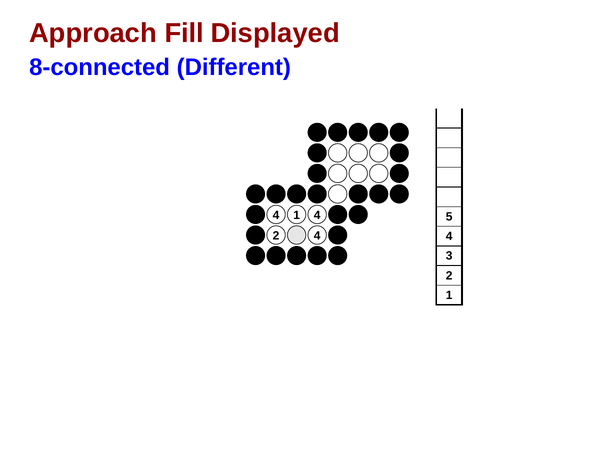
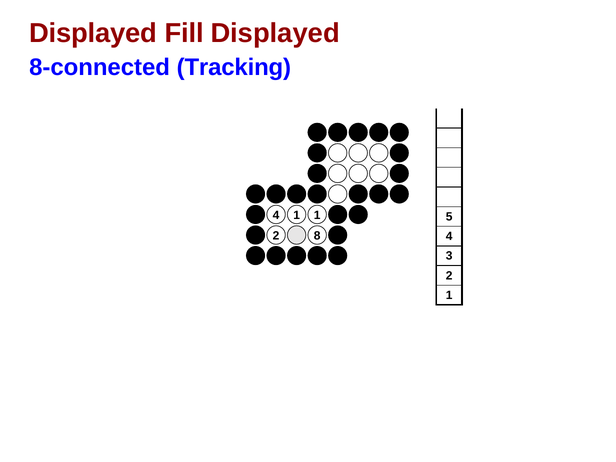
Approach: Approach -> Displayed (93, 33)
Different: Different -> Tracking (234, 67)
1 4: 4 -> 1 (317, 215)
2 4: 4 -> 8 (317, 236)
